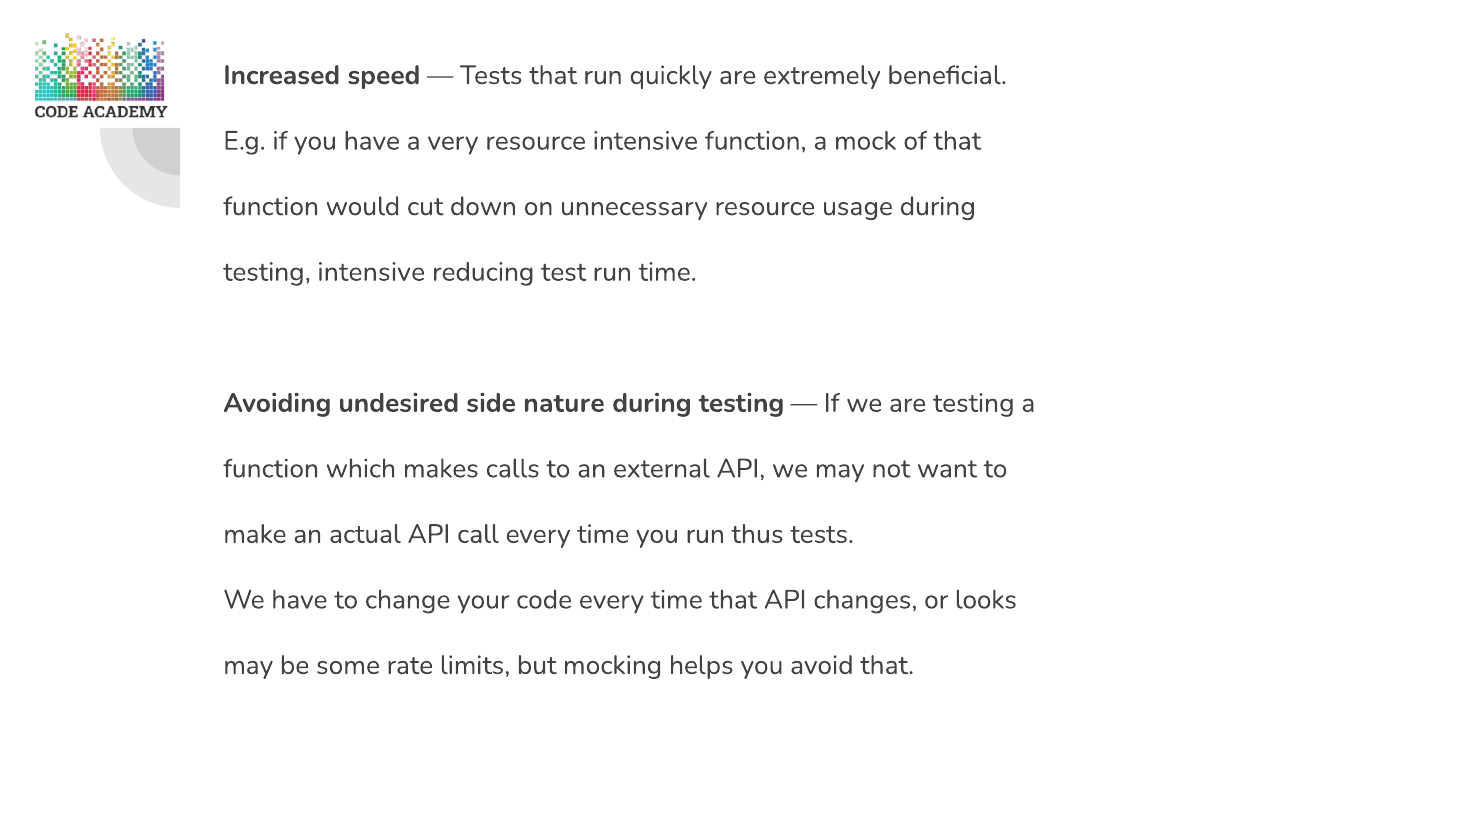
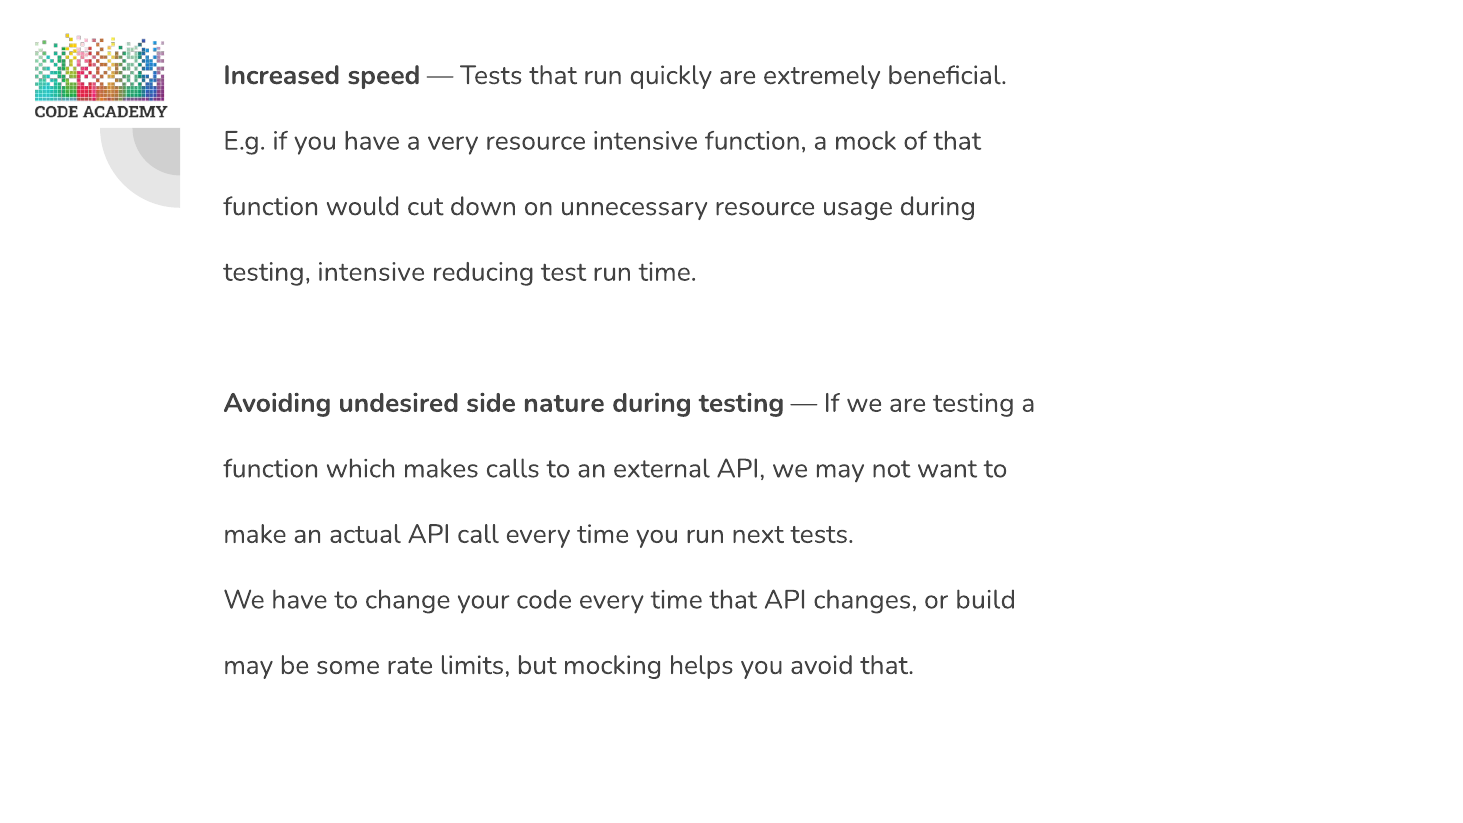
thus: thus -> next (758, 534)
looks: looks -> build (986, 600)
